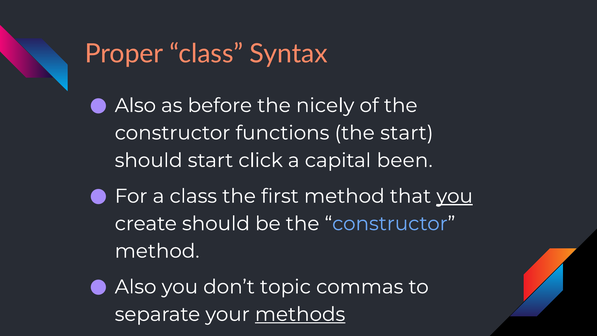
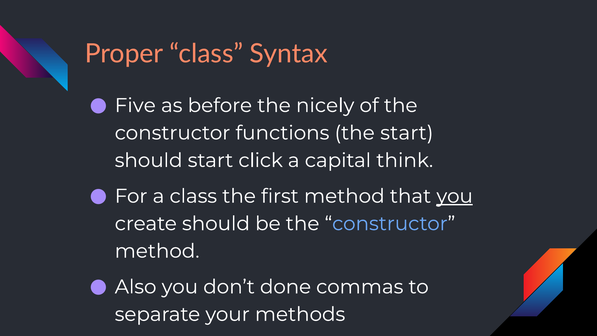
Also: Also -> Five (135, 105)
been: been -> think (405, 160)
topic: topic -> done (286, 287)
methods underline: present -> none (300, 314)
